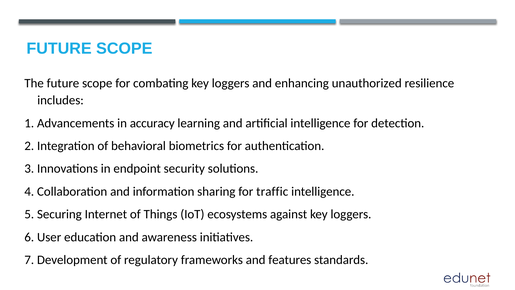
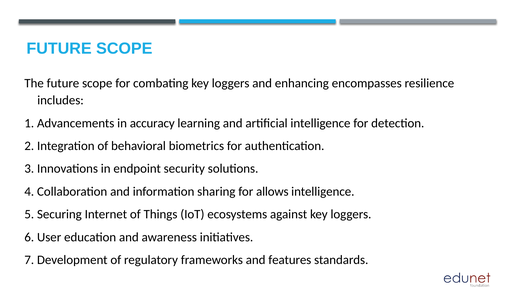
unauthorized: unauthorized -> encompasses (367, 83)
traffic: traffic -> allows (272, 191)
